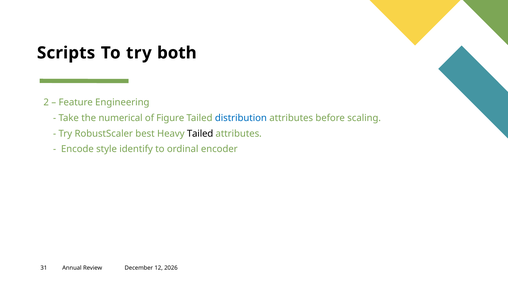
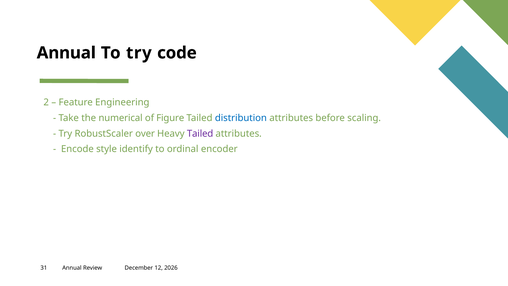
Scripts: Scripts -> Annual (66, 53)
both: both -> code (177, 53)
best: best -> over (145, 133)
Tailed colour: black -> purple (200, 133)
